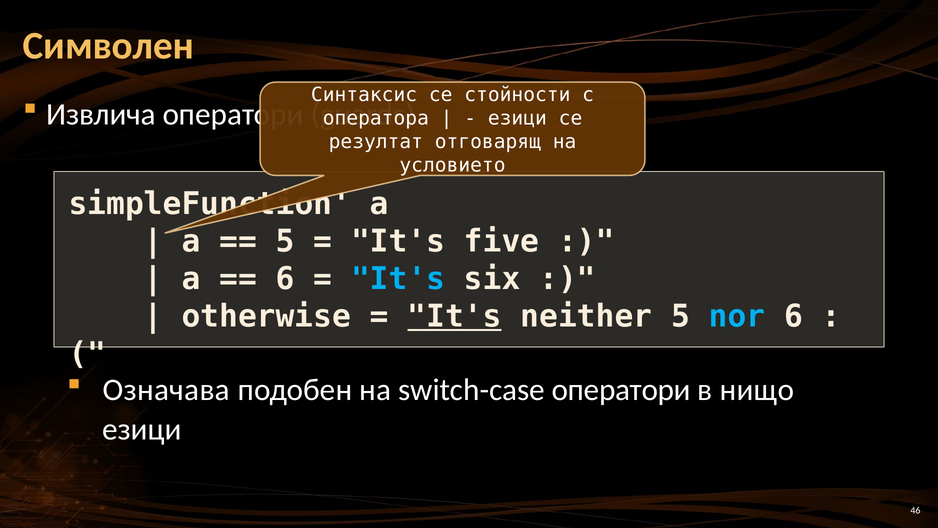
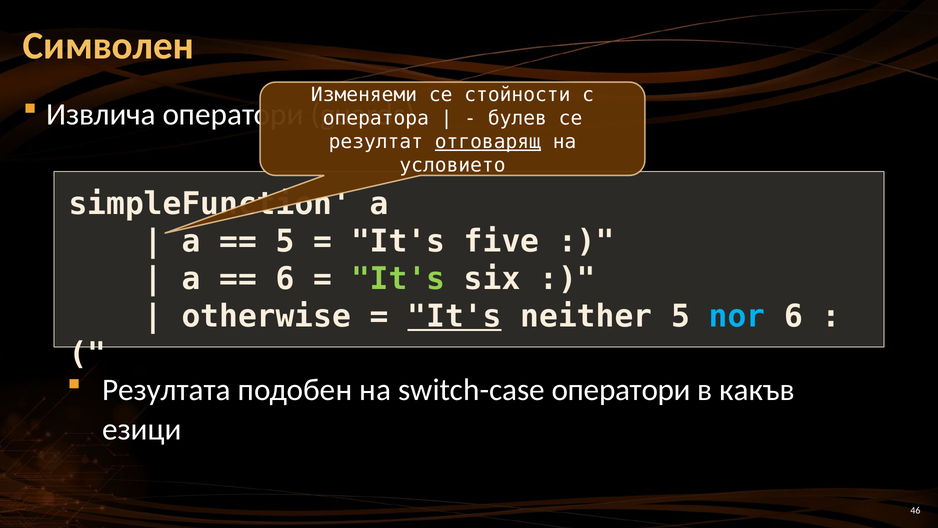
Синтаксис: Синтаксис -> Изменяеми (364, 95)
езици: езици -> булев (517, 118)
отговарящ underline: none -> present (488, 142)
It's colour: light blue -> light green (398, 279)
Означава: Означава -> Резултата (166, 390)
нищо: нищо -> какъв (757, 390)
